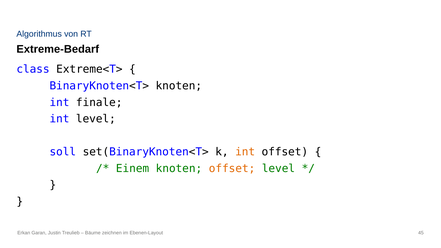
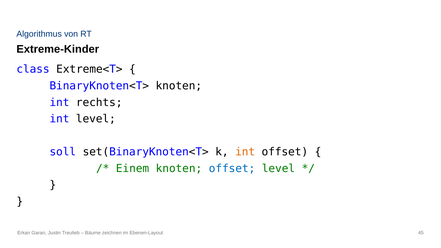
Extreme-Bedarf: Extreme-Bedarf -> Extreme-Kinder (58, 49)
finale: finale -> rechts (99, 102)
offset colour: orange -> blue (232, 168)
